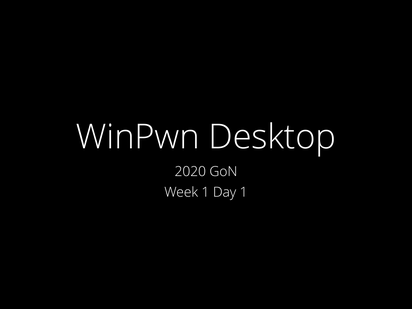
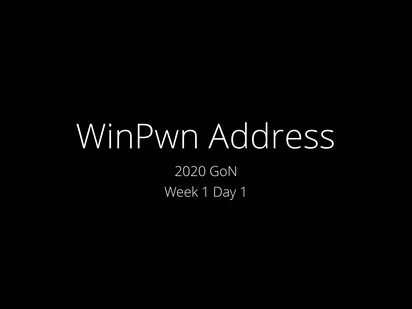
Desktop: Desktop -> Address (272, 137)
